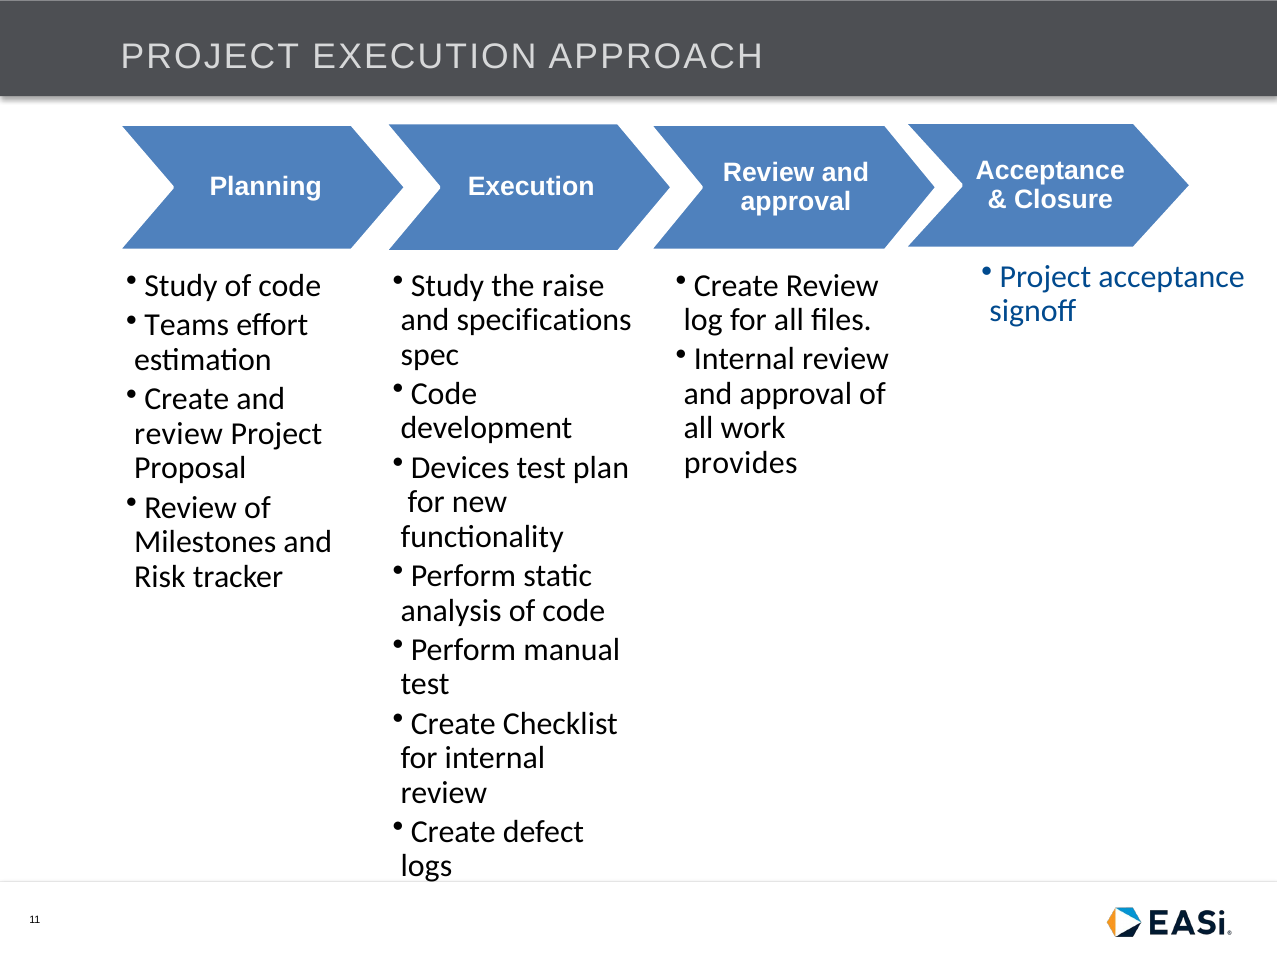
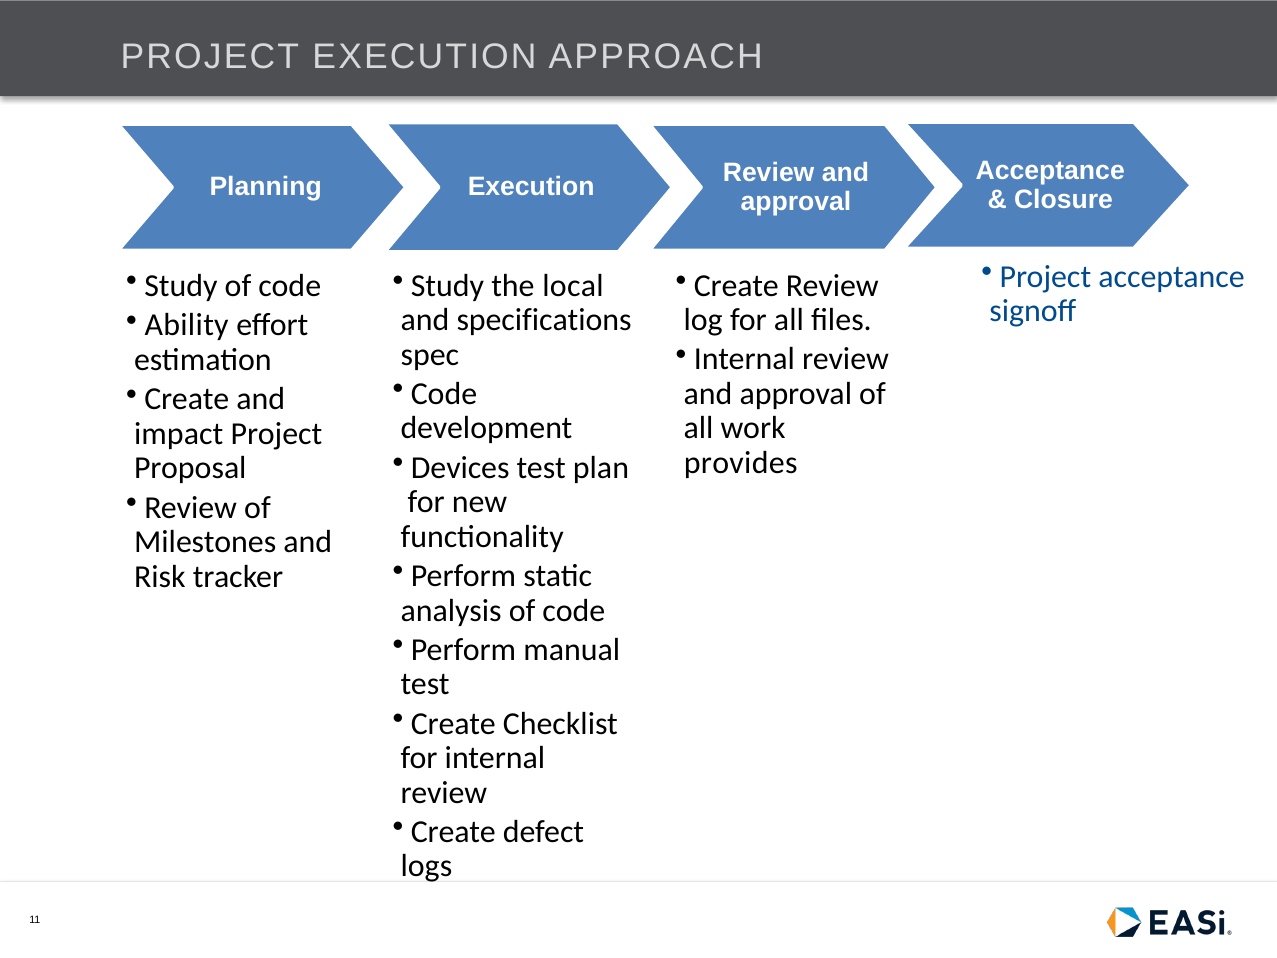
raise: raise -> local (573, 286)
Teams: Teams -> Ability (187, 325)
review: review -> impact (179, 434)
